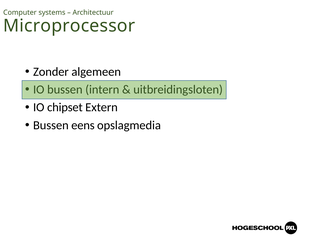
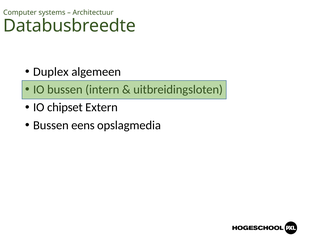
Microprocessor: Microprocessor -> Databusbreedte (69, 26)
Zonder: Zonder -> Duplex (51, 72)
